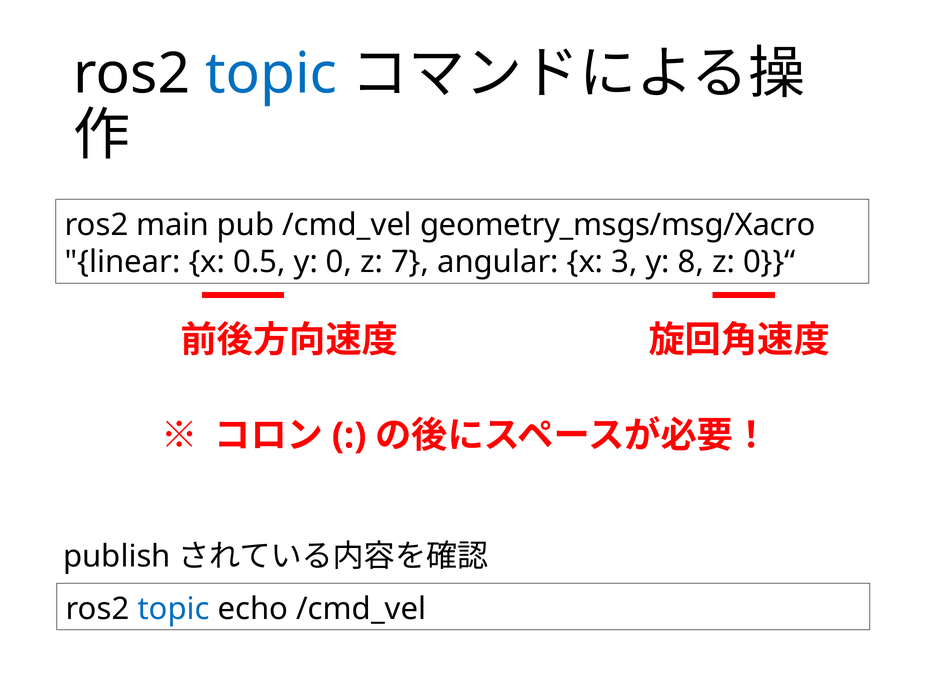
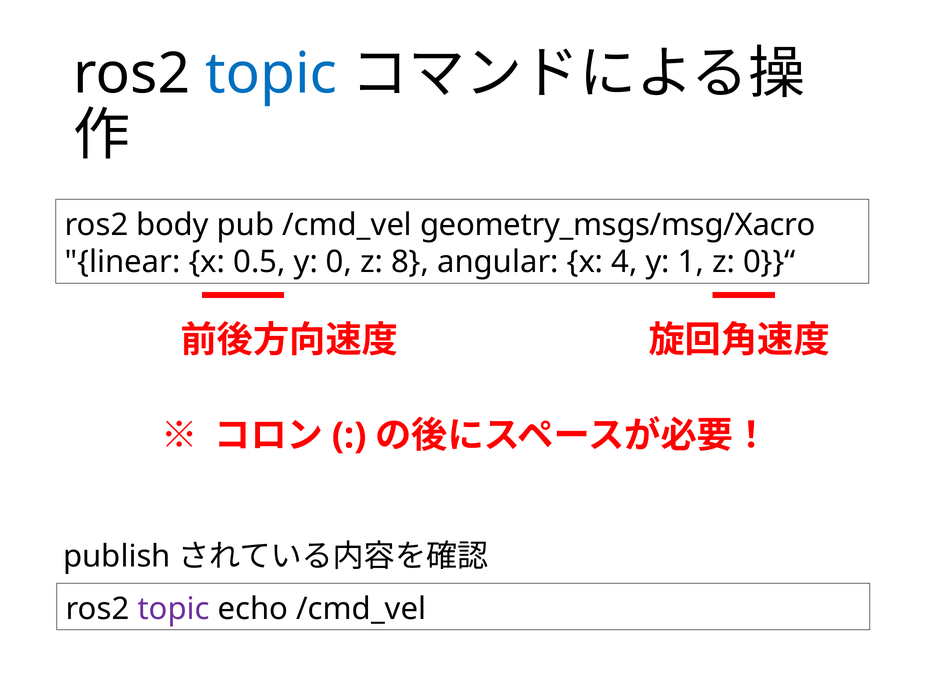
main: main -> body (173, 225)
7: 7 -> 8 (410, 262)
3: 3 -> 4 (624, 262)
8: 8 -> 1 (691, 262)
topic colour: blue -> purple (174, 609)
